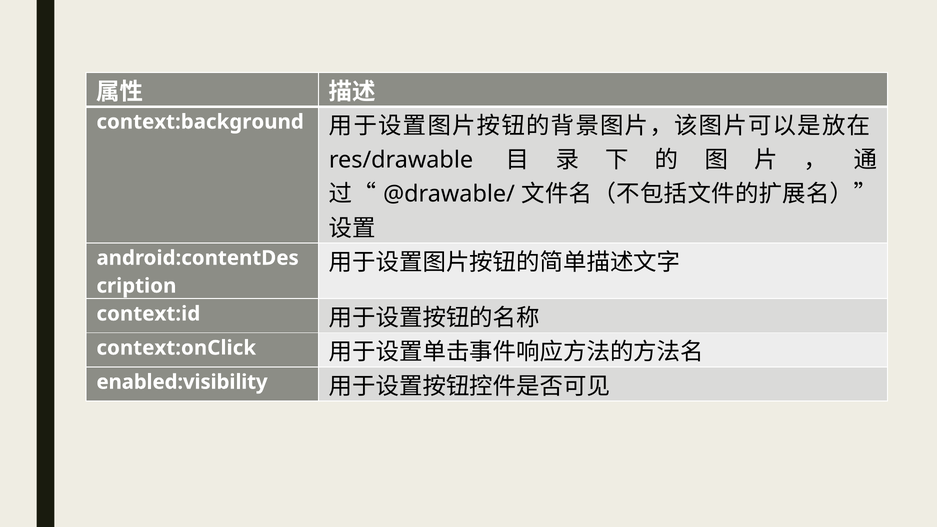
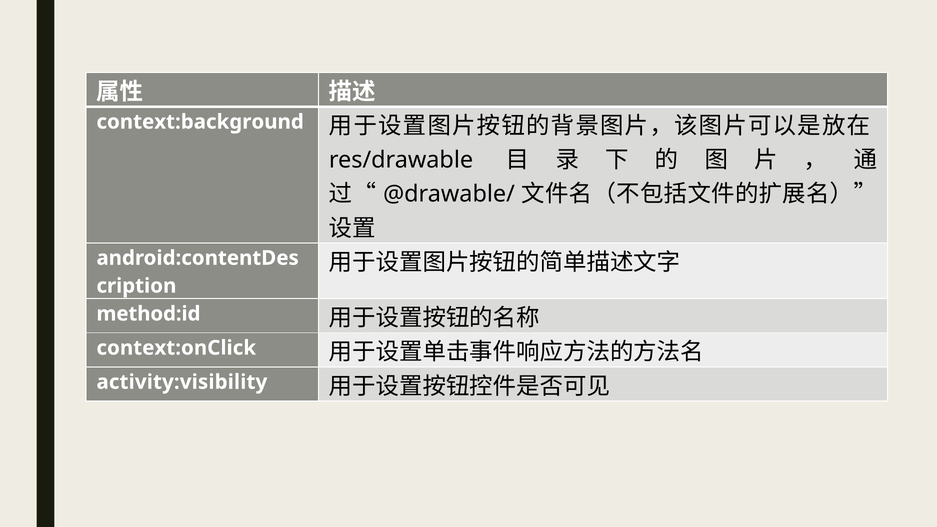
context:id: context:id -> method:id (148, 314)
enabled:visibility: enabled:visibility -> activity:visibility (182, 382)
